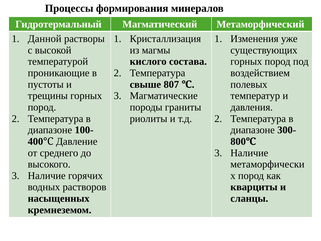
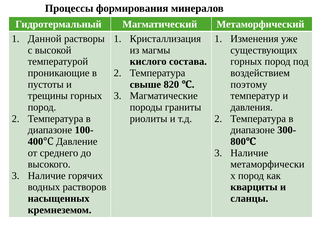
807: 807 -> 820 (171, 84)
полевых: полевых -> поэтому (249, 84)
